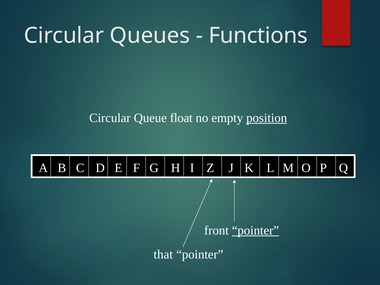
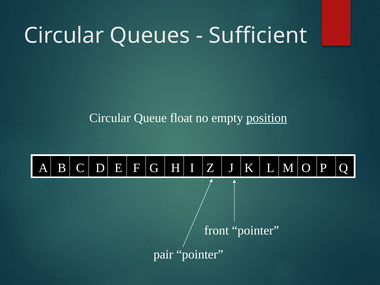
Functions: Functions -> Sufficient (258, 36)
pointer underline: present -> none (255, 230)
that: that -> pair (163, 254)
